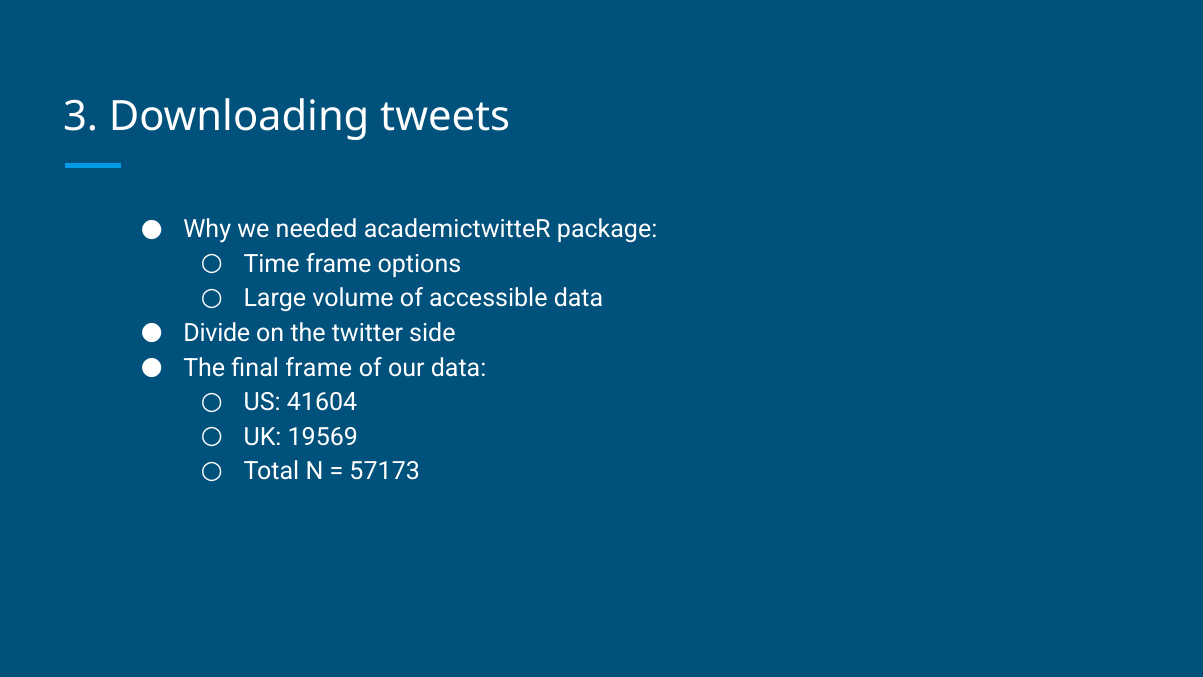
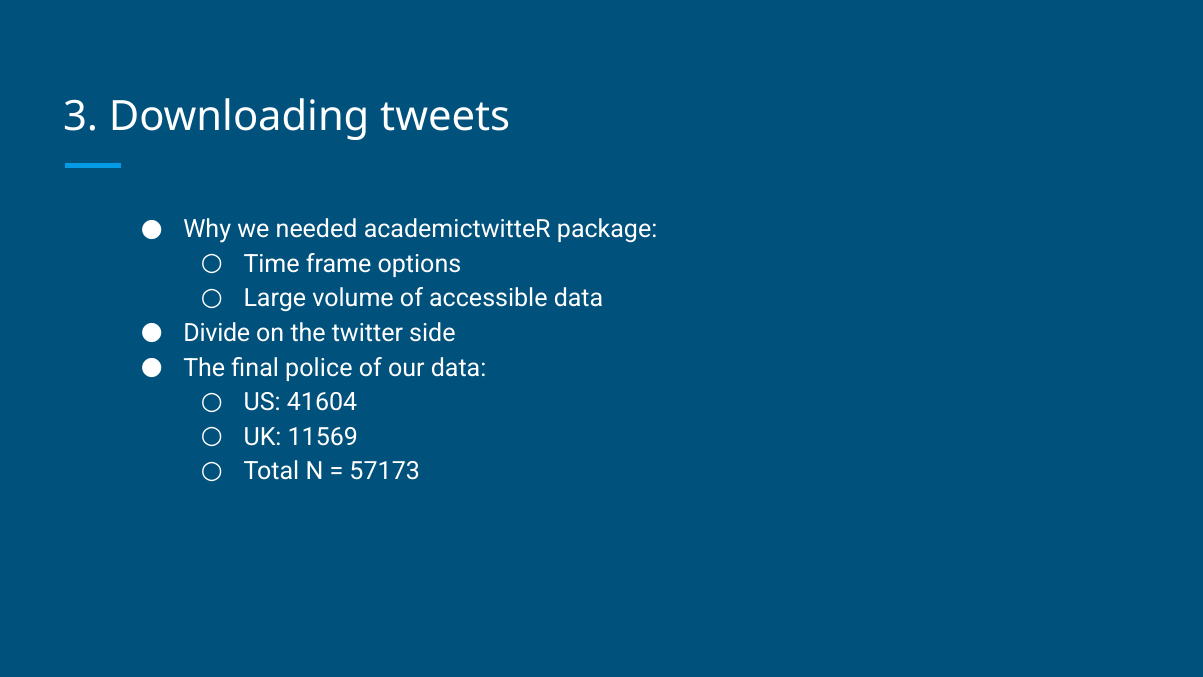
final frame: frame -> police (319, 368)
19569: 19569 -> 11569 (323, 437)
